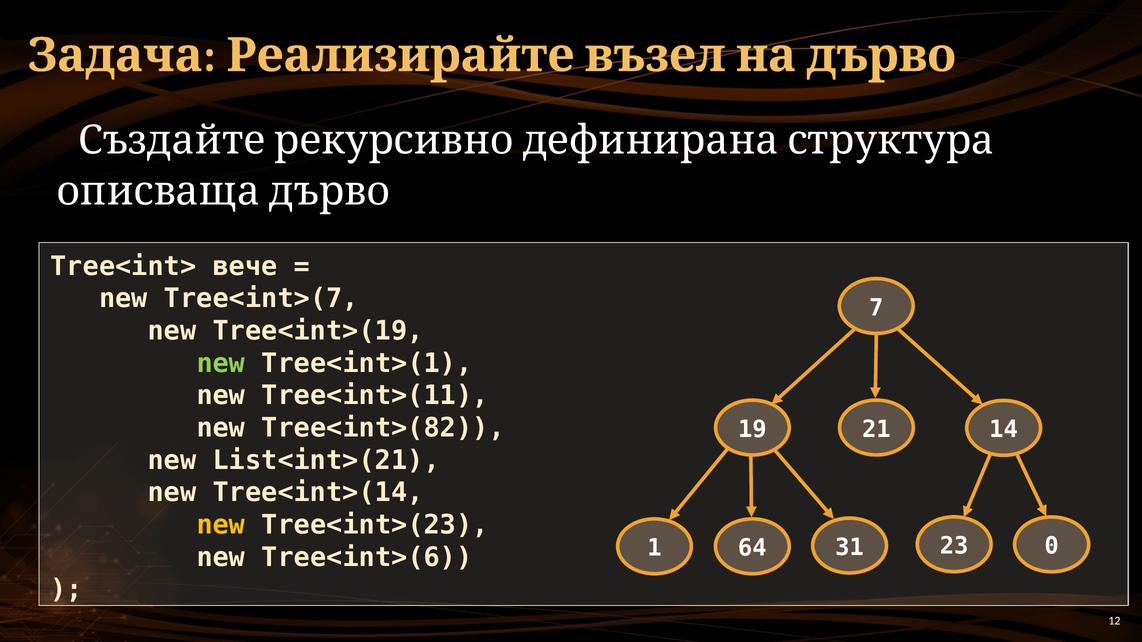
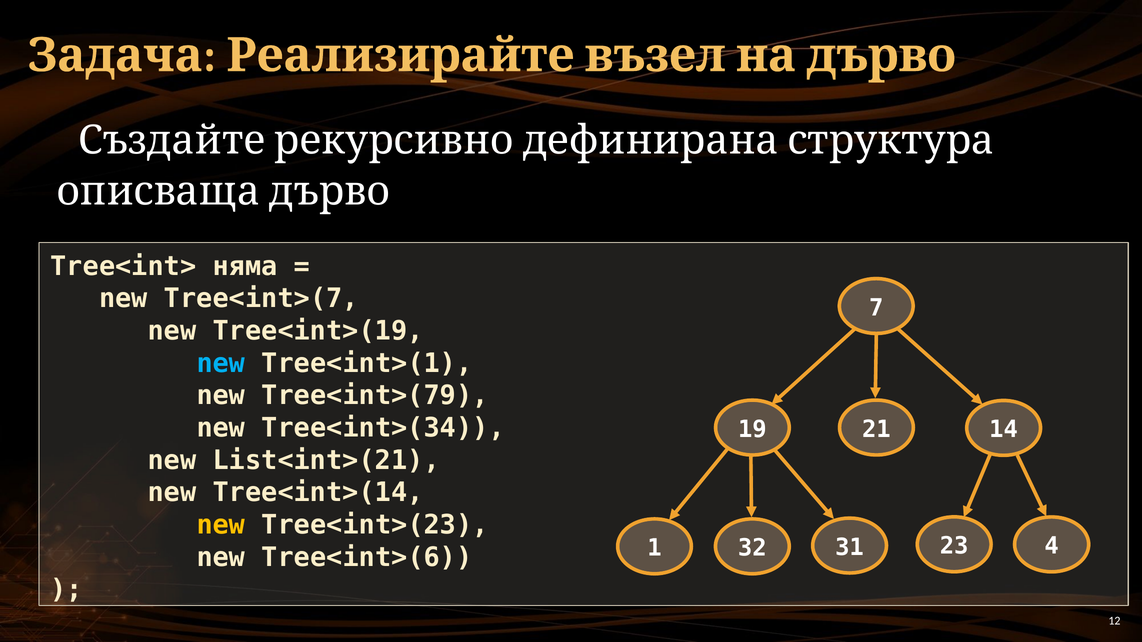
вече: вече -> няма (245, 267)
new colour: light green -> light blue (221, 364)
Tree<int>(11: Tree<int>(11 -> Tree<int>(79 (375, 396)
Tree<int>(82: Tree<int>(82 -> Tree<int>(34 (383, 428)
0: 0 -> 4 (1052, 546)
64: 64 -> 32 (752, 548)
